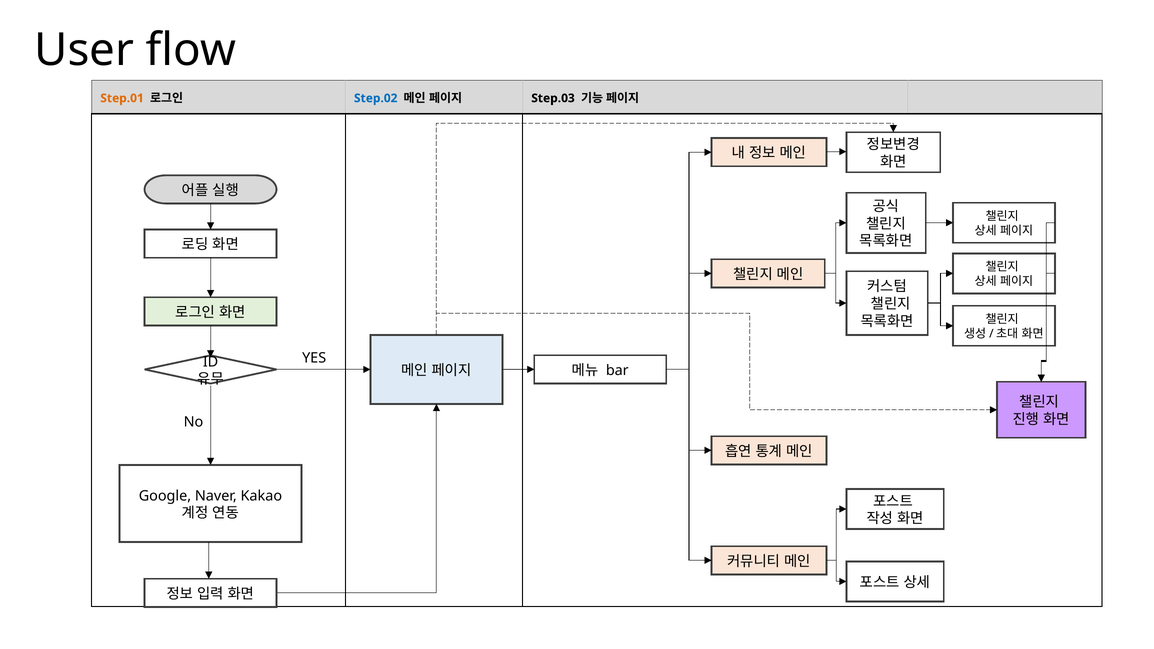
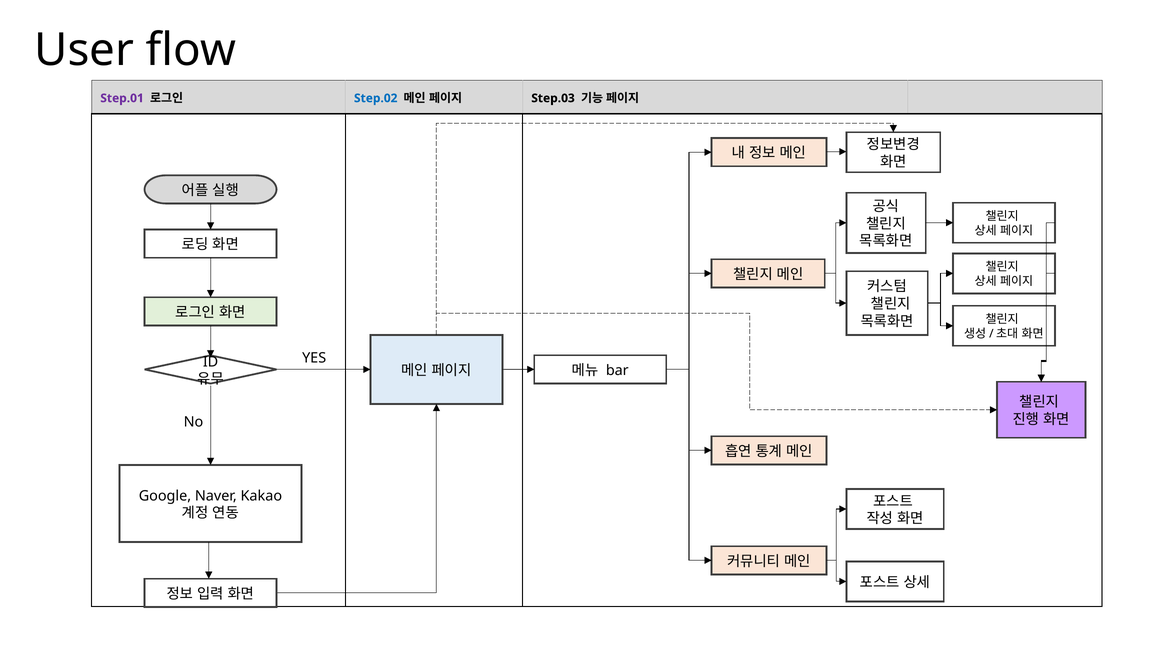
Step.01 colour: orange -> purple (122, 98)
